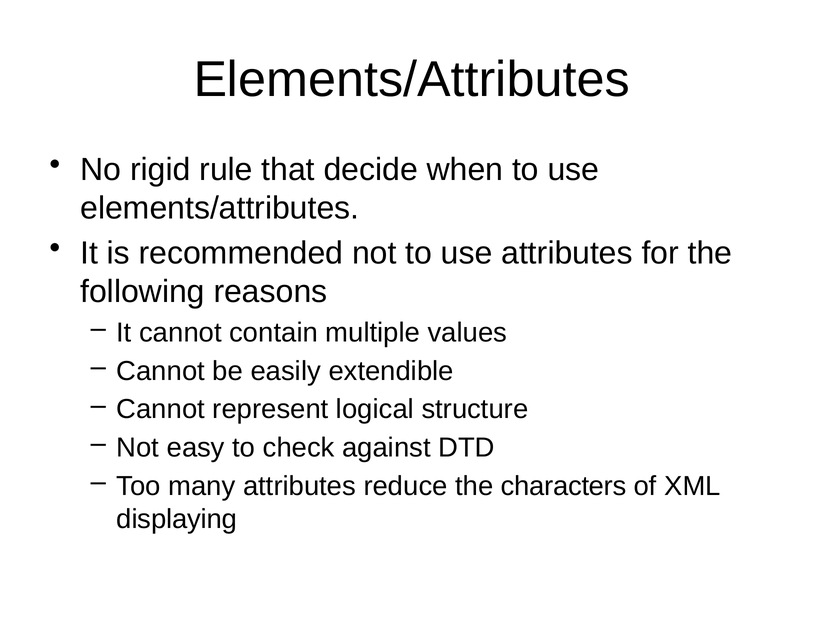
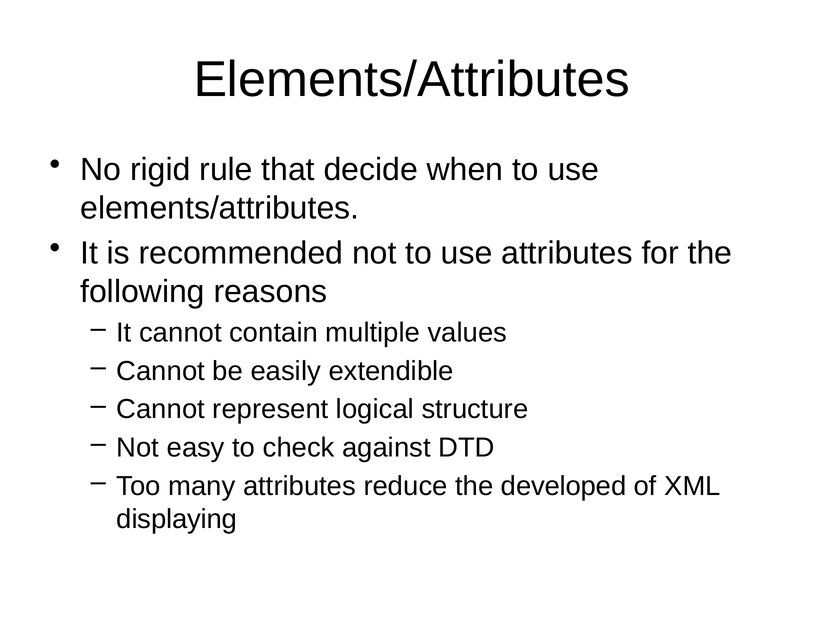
characters: characters -> developed (564, 486)
